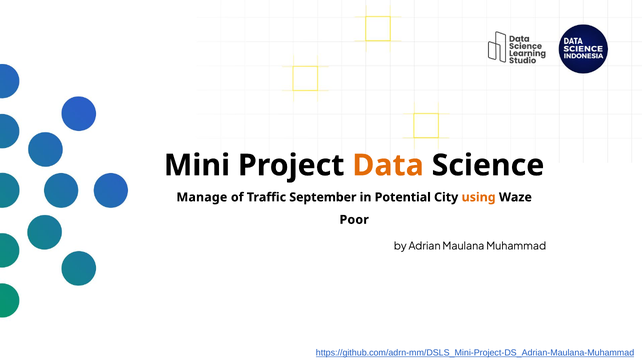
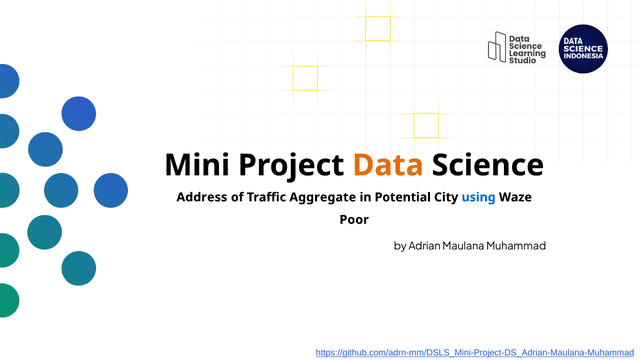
Manage: Manage -> Address (202, 197)
September: September -> Aggregate (323, 197)
using colour: orange -> blue (479, 197)
